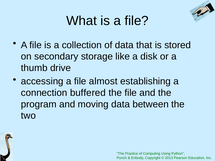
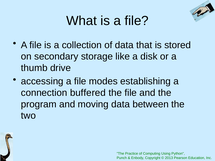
almost: almost -> modes (103, 81)
